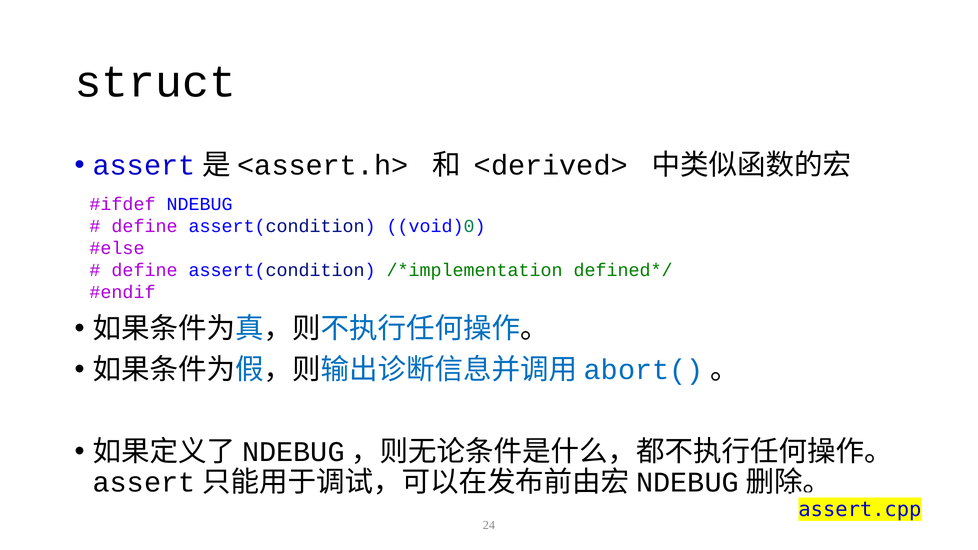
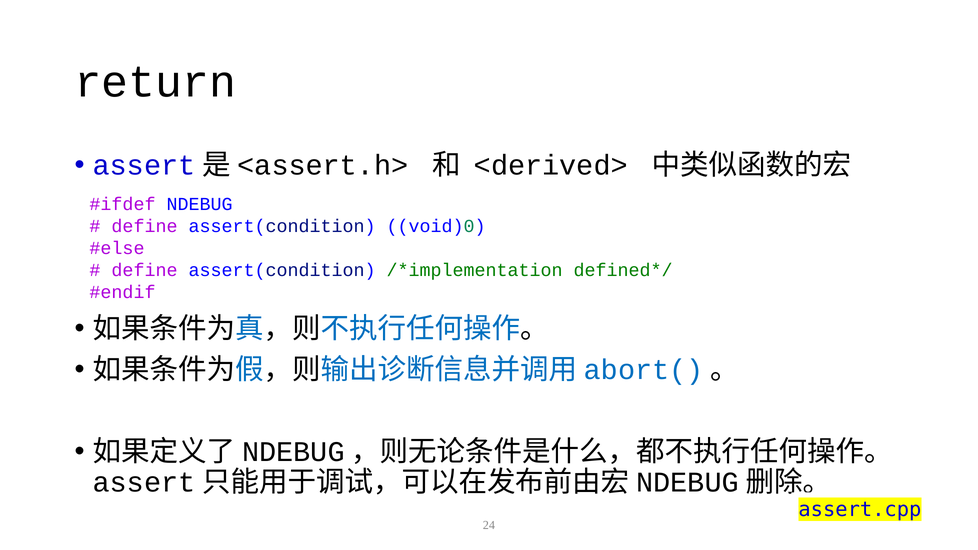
struct: struct -> return (155, 82)
